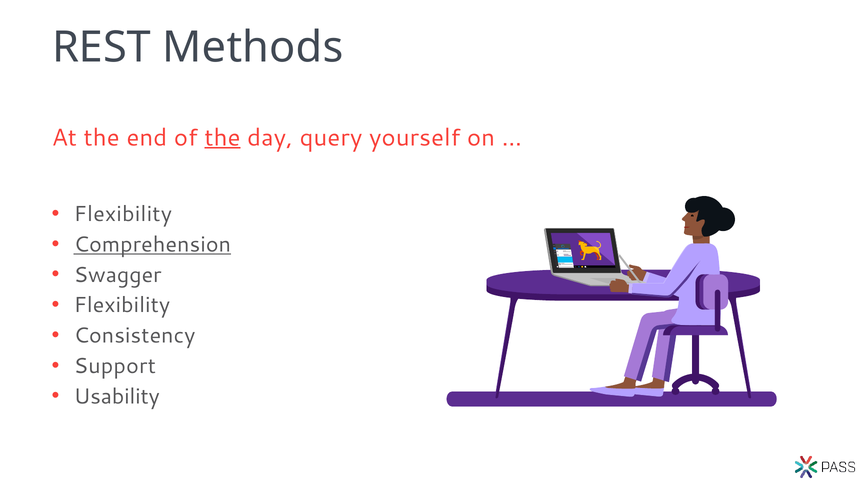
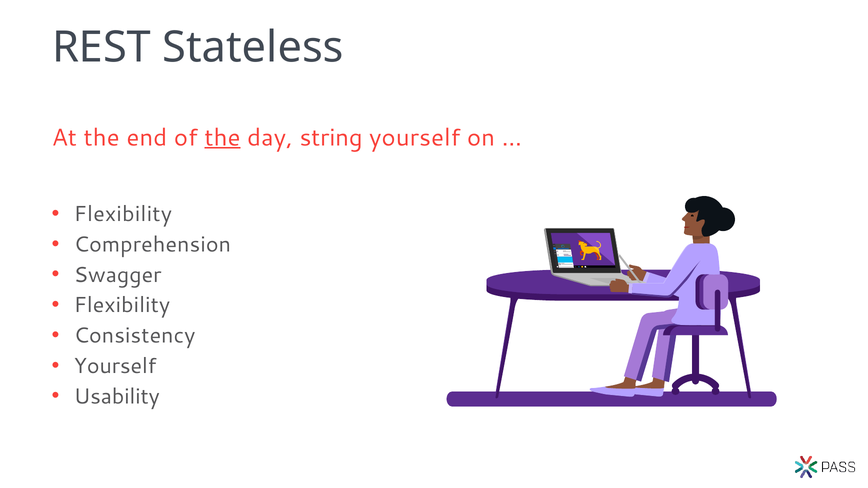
Methods: Methods -> Stateless (253, 47)
query: query -> string (331, 138)
Comprehension underline: present -> none (152, 245)
Support: Support -> Yourself (115, 366)
